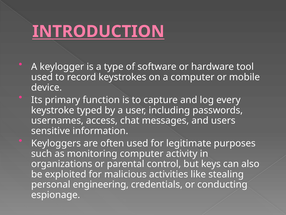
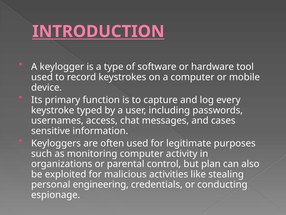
users: users -> cases (223, 120)
keys: keys -> plan (211, 164)
